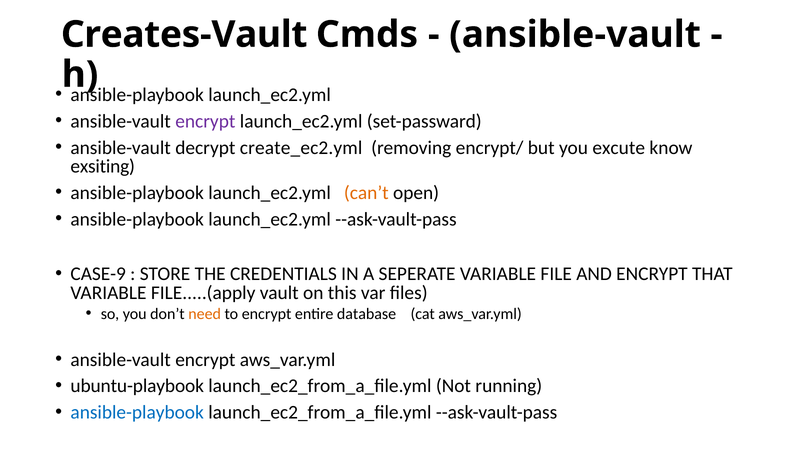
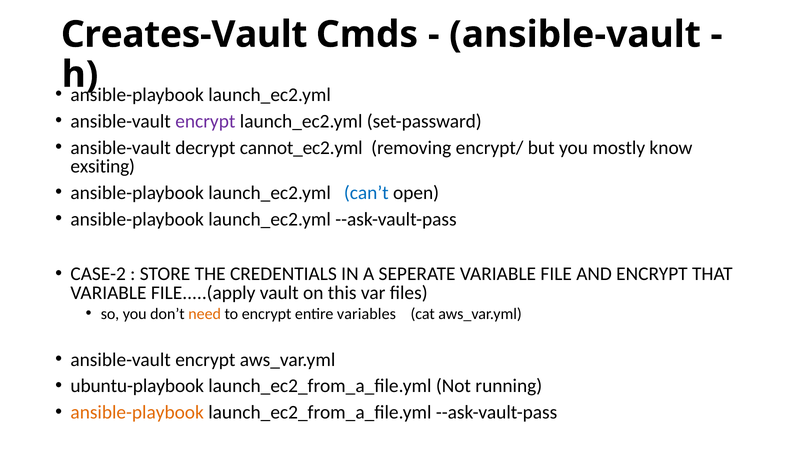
create_ec2.yml: create_ec2.yml -> cannot_ec2.yml (301, 148)
excute: excute -> mostly (619, 148)
can’t colour: orange -> blue (366, 193)
CASE-9: CASE-9 -> CASE-2 (98, 274)
database: database -> variables (366, 314)
ansible-playbook colour: blue -> orange (137, 412)
